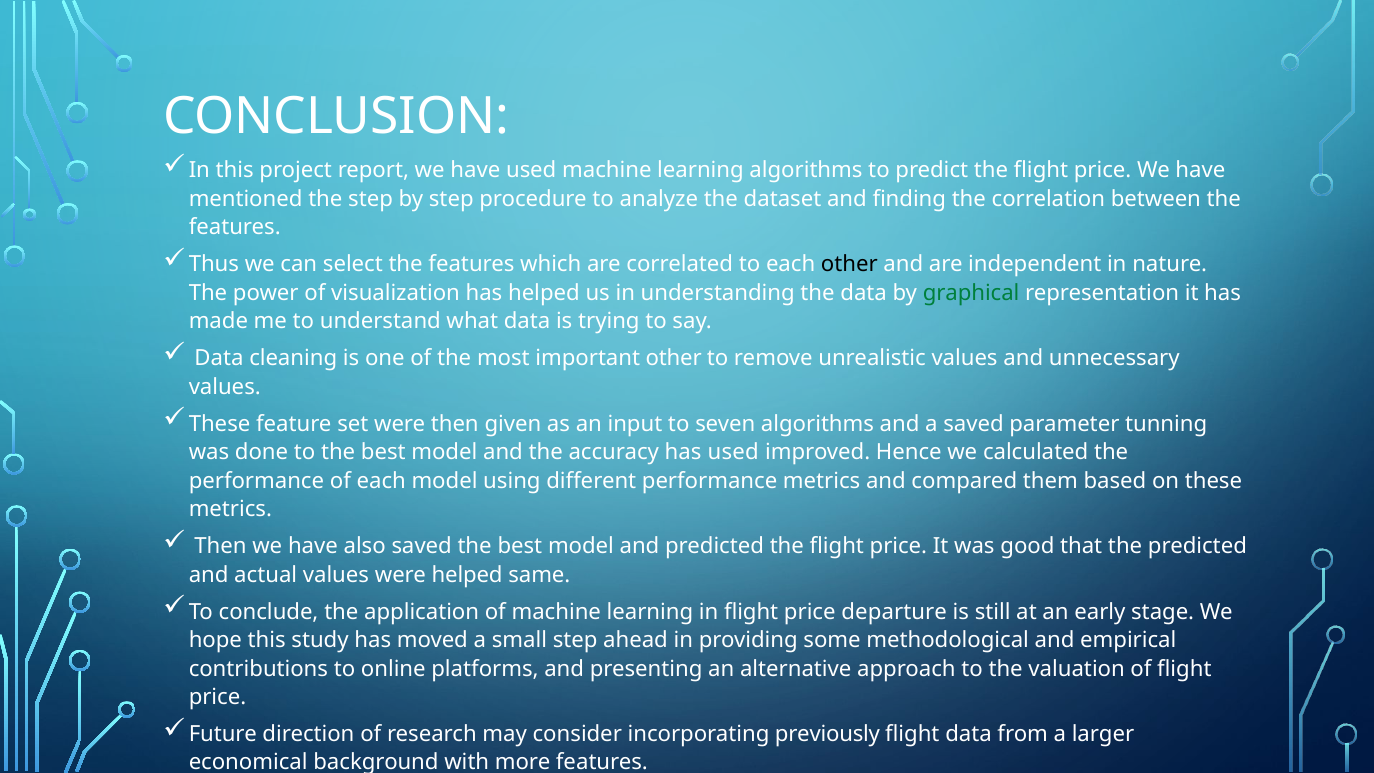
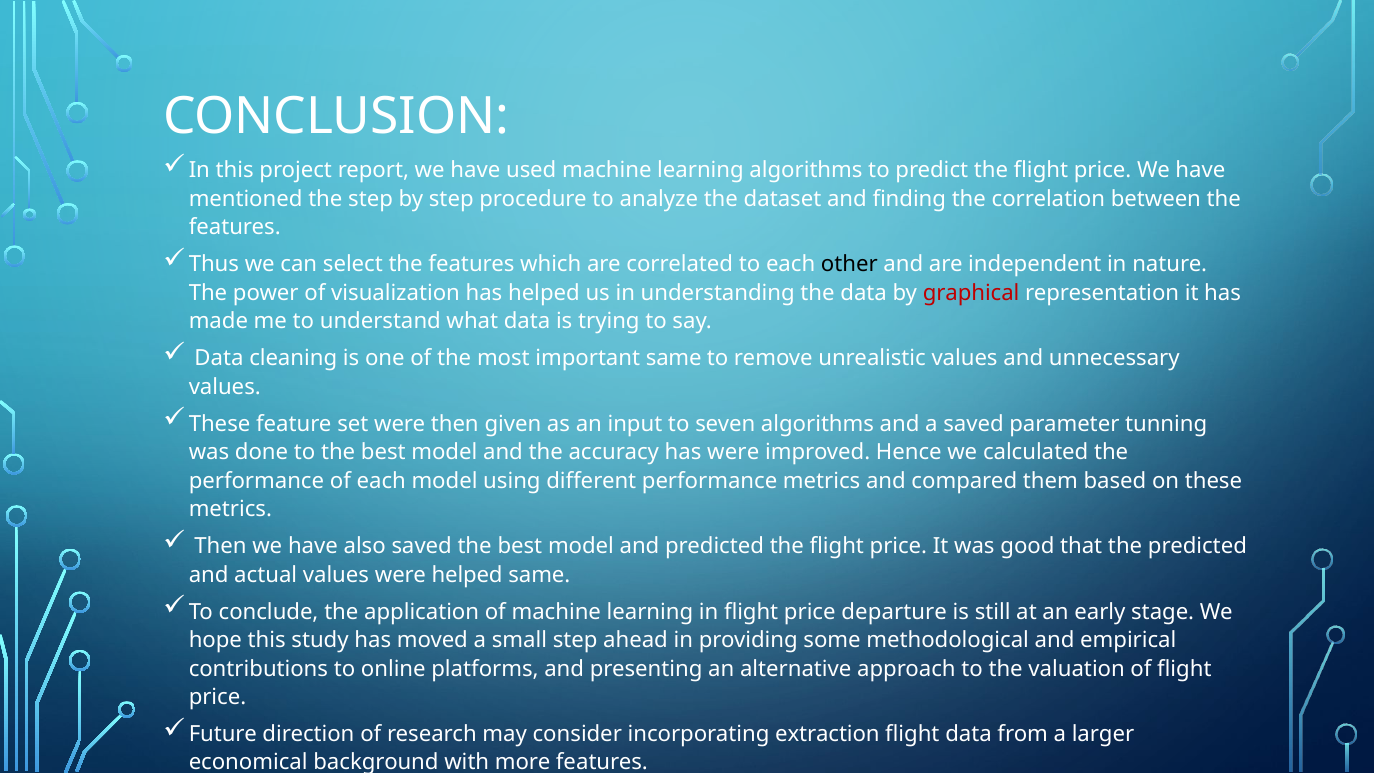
graphical colour: green -> red (971, 293)
important other: other -> same (674, 358)
has used: used -> were (733, 452)
previously: previously -> extraction (827, 734)
